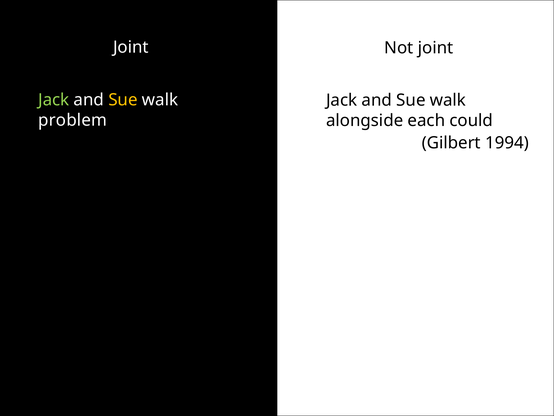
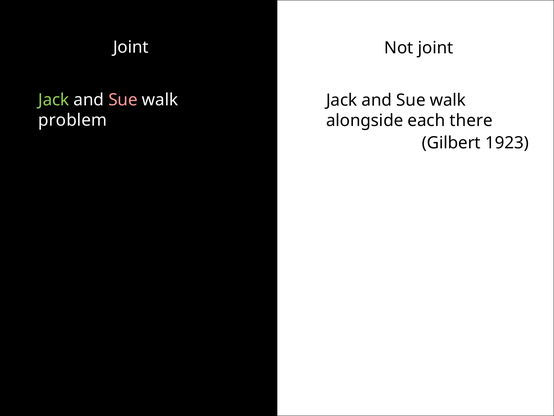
Sue colour: yellow -> pink (123, 100)
could: could -> there (471, 120)
1994: 1994 -> 1923 (507, 143)
